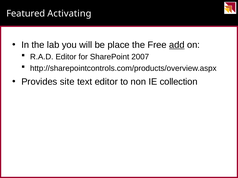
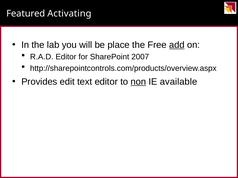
site: site -> edit (67, 82)
non underline: none -> present (138, 82)
collection: collection -> available (179, 82)
